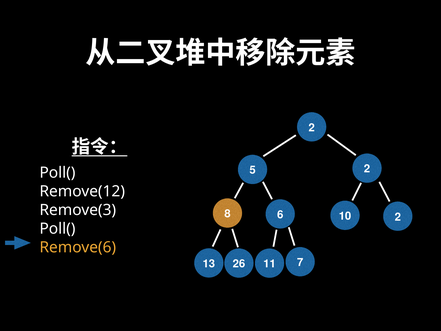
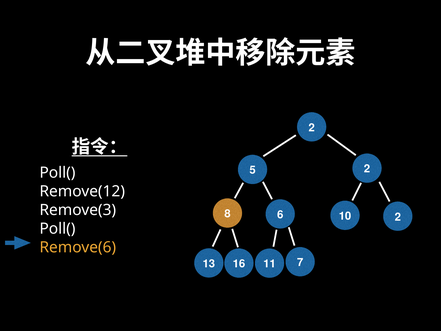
26: 26 -> 16 (239, 264)
